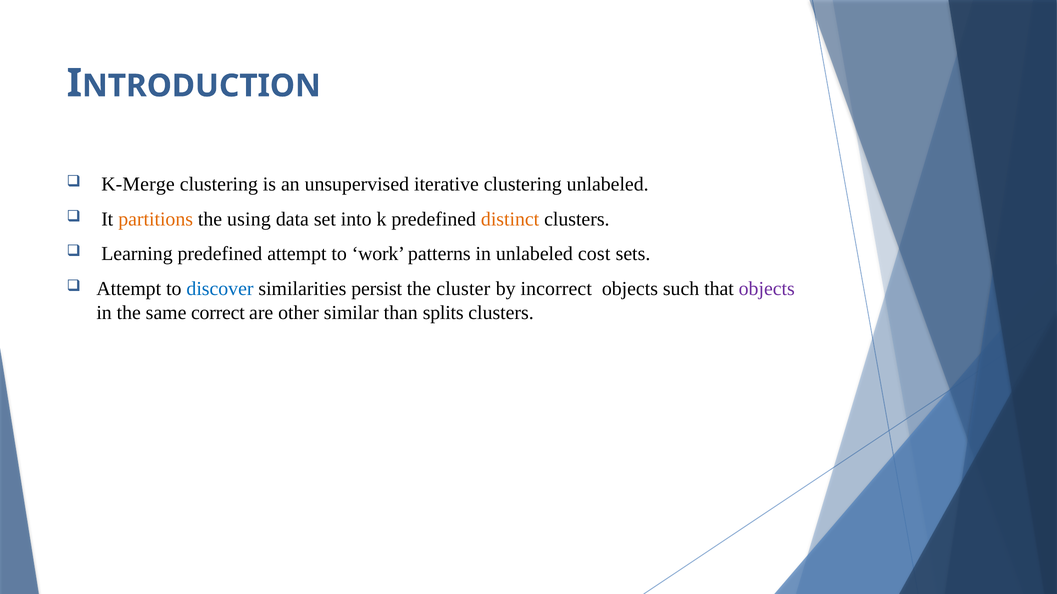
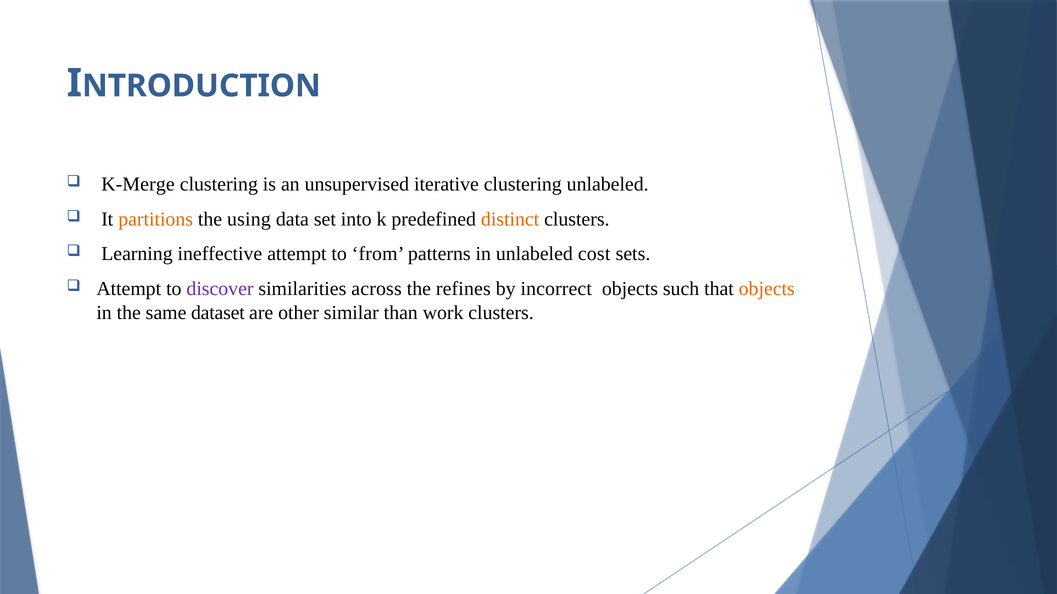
Learning predefined: predefined -> ineffective (220, 254)
work: work -> from (378, 254)
discover colour: blue -> purple (220, 289)
persist: persist -> across (377, 289)
cluster: cluster -> refines (463, 289)
objects colour: purple -> orange (767, 289)
correct: correct -> dataset (218, 313)
splits: splits -> work (443, 313)
